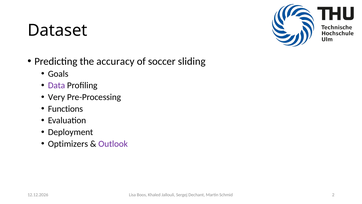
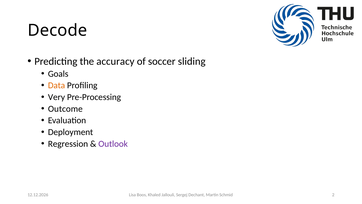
Dataset: Dataset -> Decode (57, 30)
Data colour: purple -> orange (57, 85)
Functions: Functions -> Outcome (65, 109)
Optimizers: Optimizers -> Regression (68, 144)
